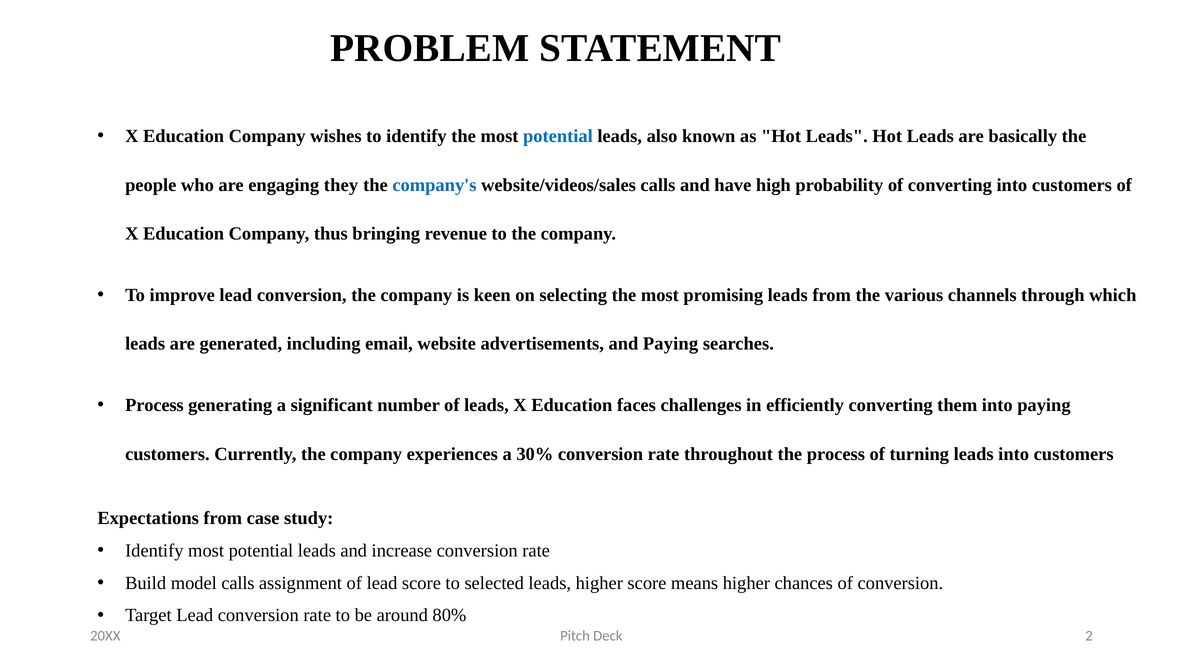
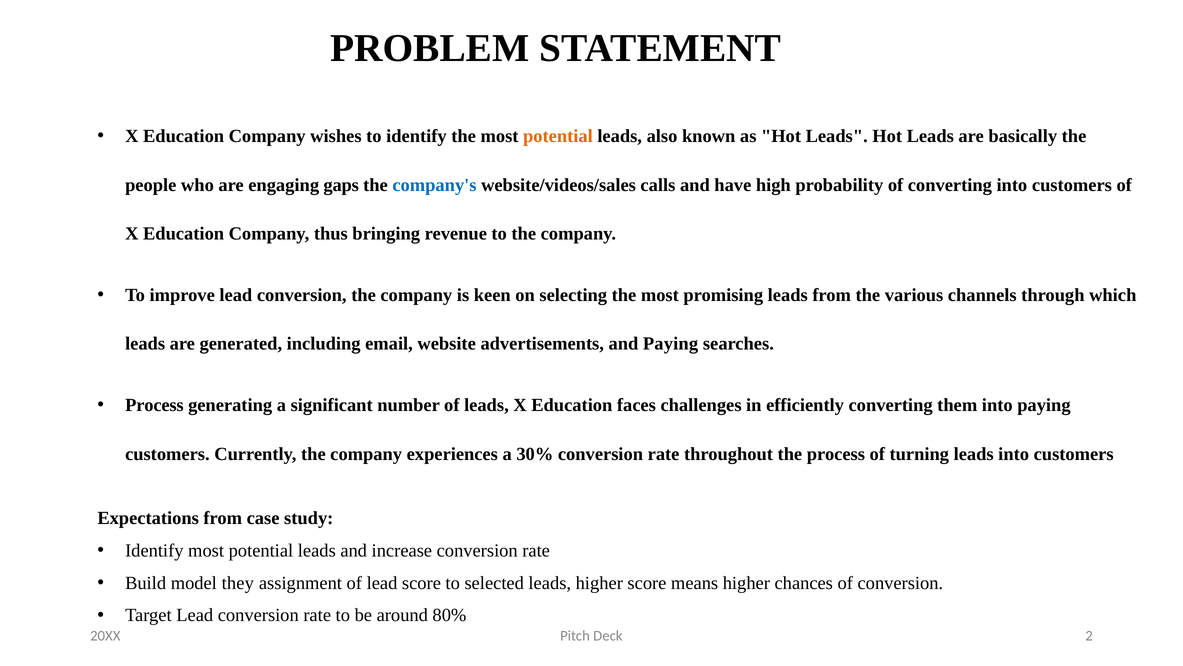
potential colour: blue -> orange (558, 136)
they: they -> gaps (341, 185)
model calls: calls -> they (238, 582)
